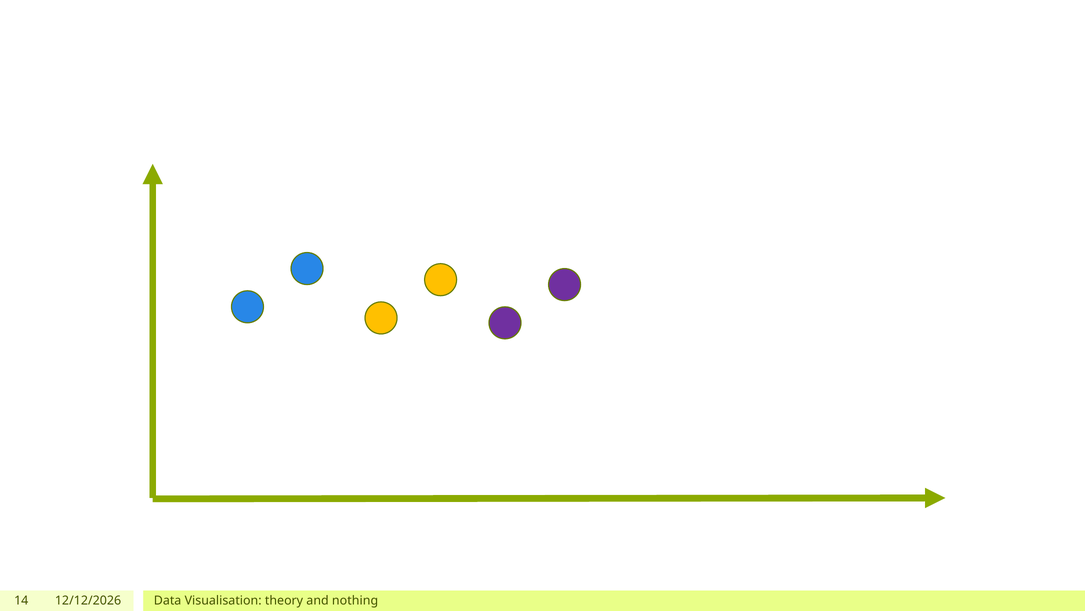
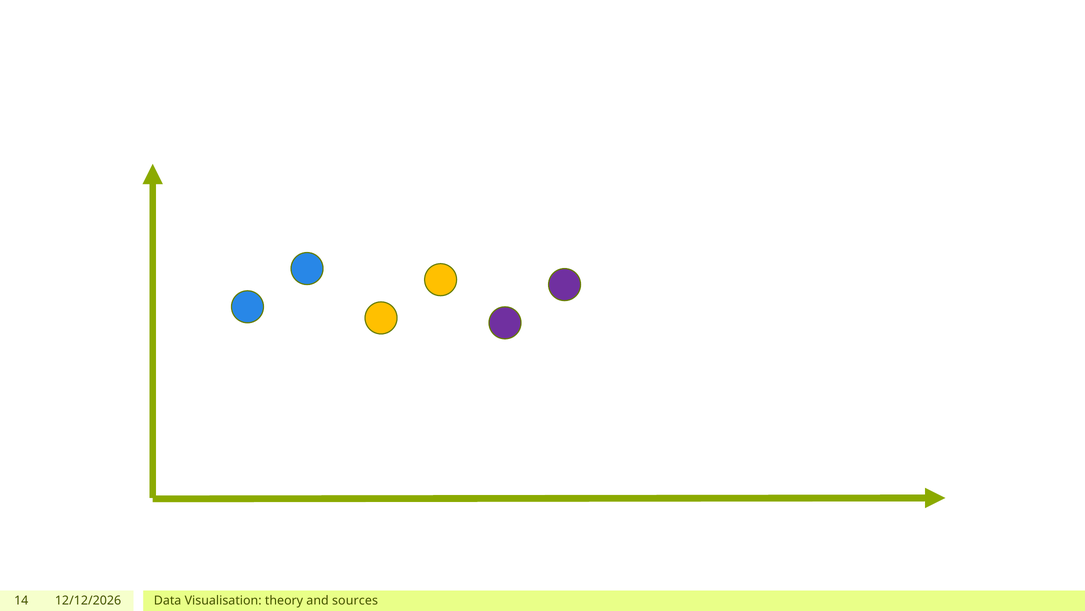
nothing: nothing -> sources (355, 600)
